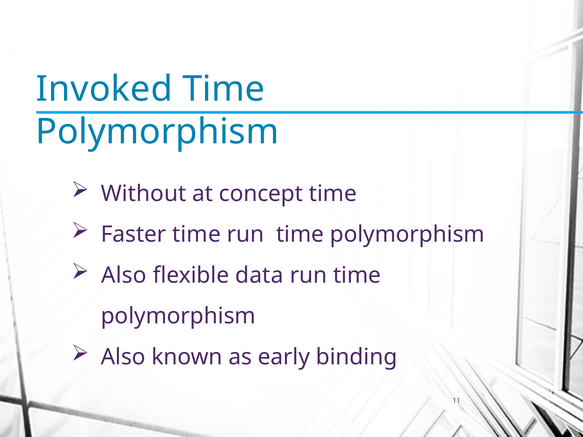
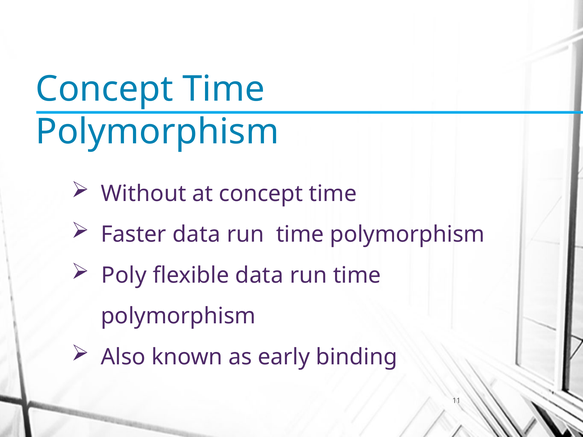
Invoked: Invoked -> Concept (104, 89)
Faster time: time -> data (196, 235)
Also: Also -> Poly (124, 275)
